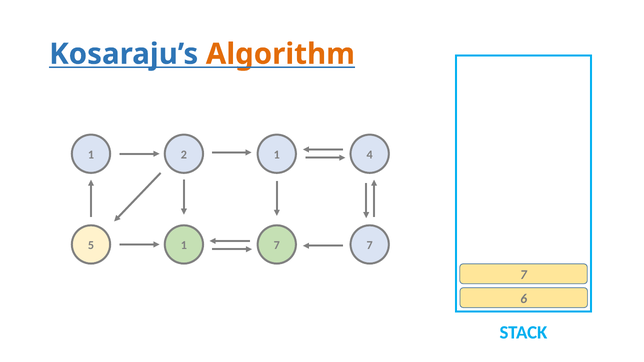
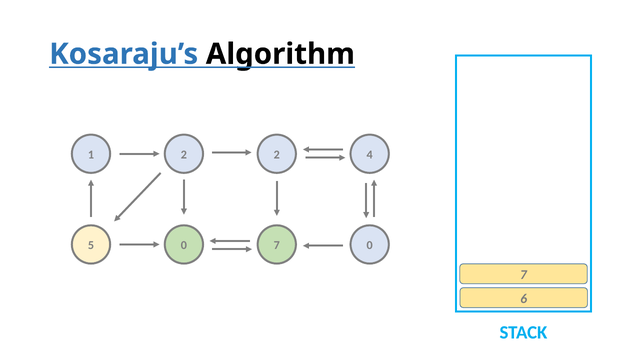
Algorithm colour: orange -> black (280, 54)
2 1: 1 -> 2 (277, 155)
5 1: 1 -> 0 (184, 245)
7 7: 7 -> 0 (370, 245)
